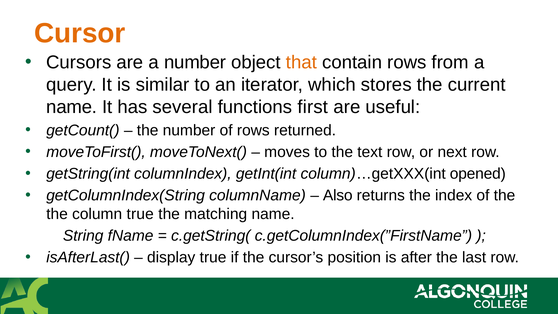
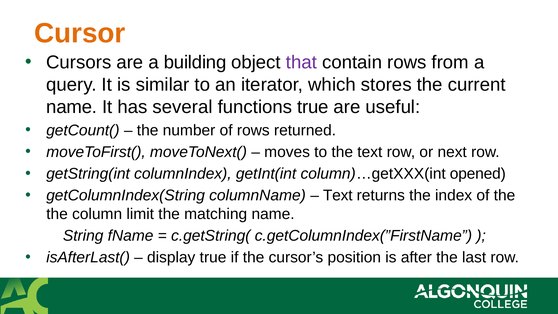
a number: number -> building (195, 62)
that colour: orange -> purple (301, 62)
functions first: first -> true (313, 107)
Also: Also -> Text (338, 195)
column true: true -> limit (140, 214)
